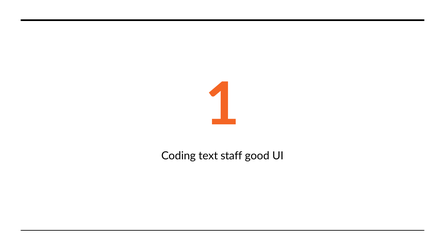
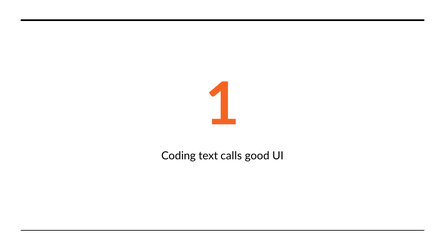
staff: staff -> calls (231, 156)
